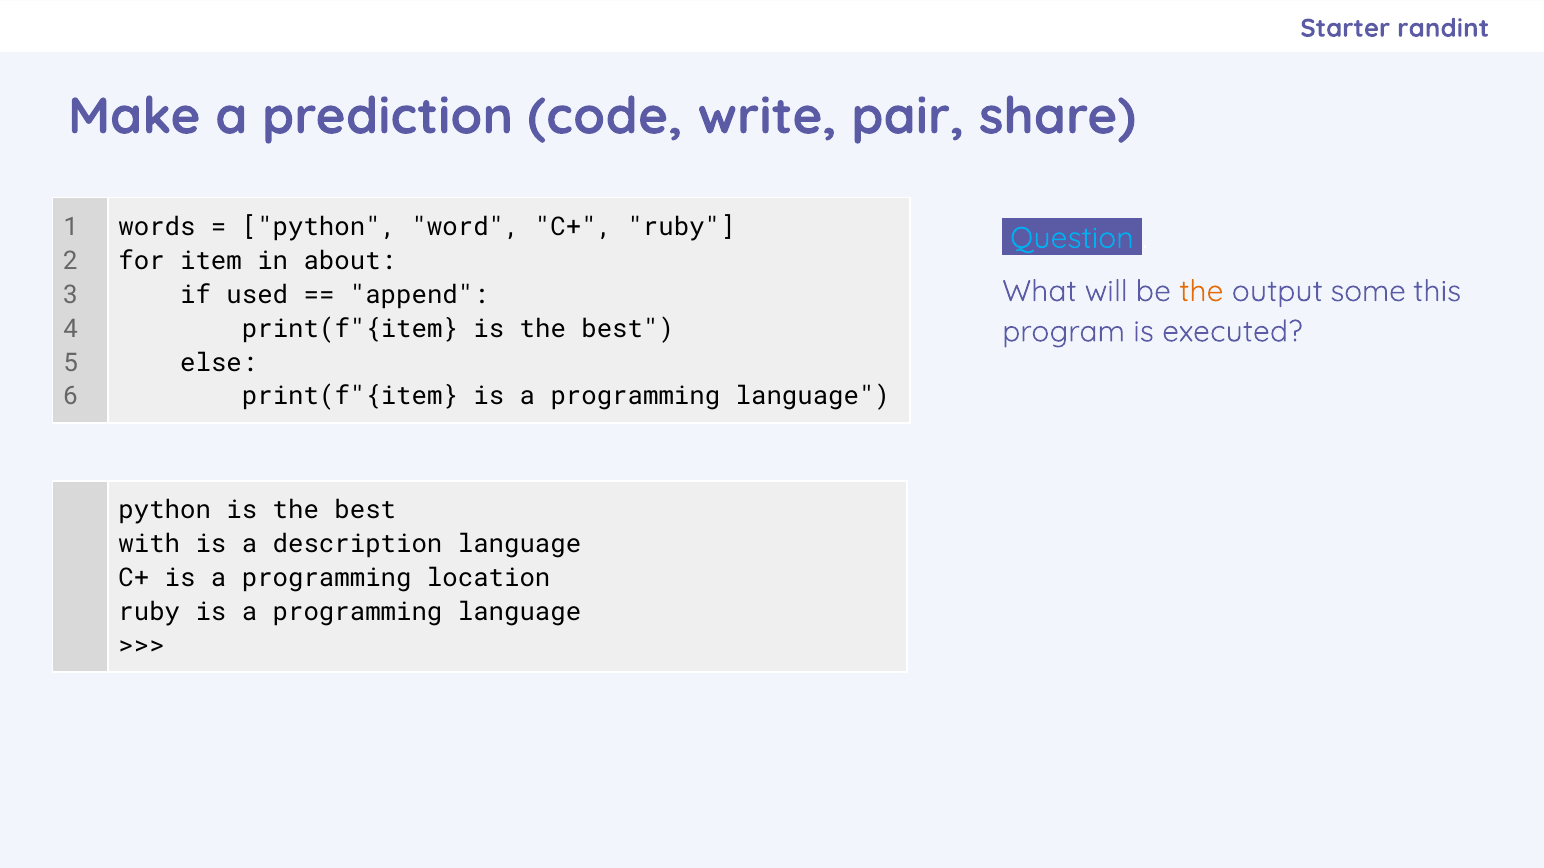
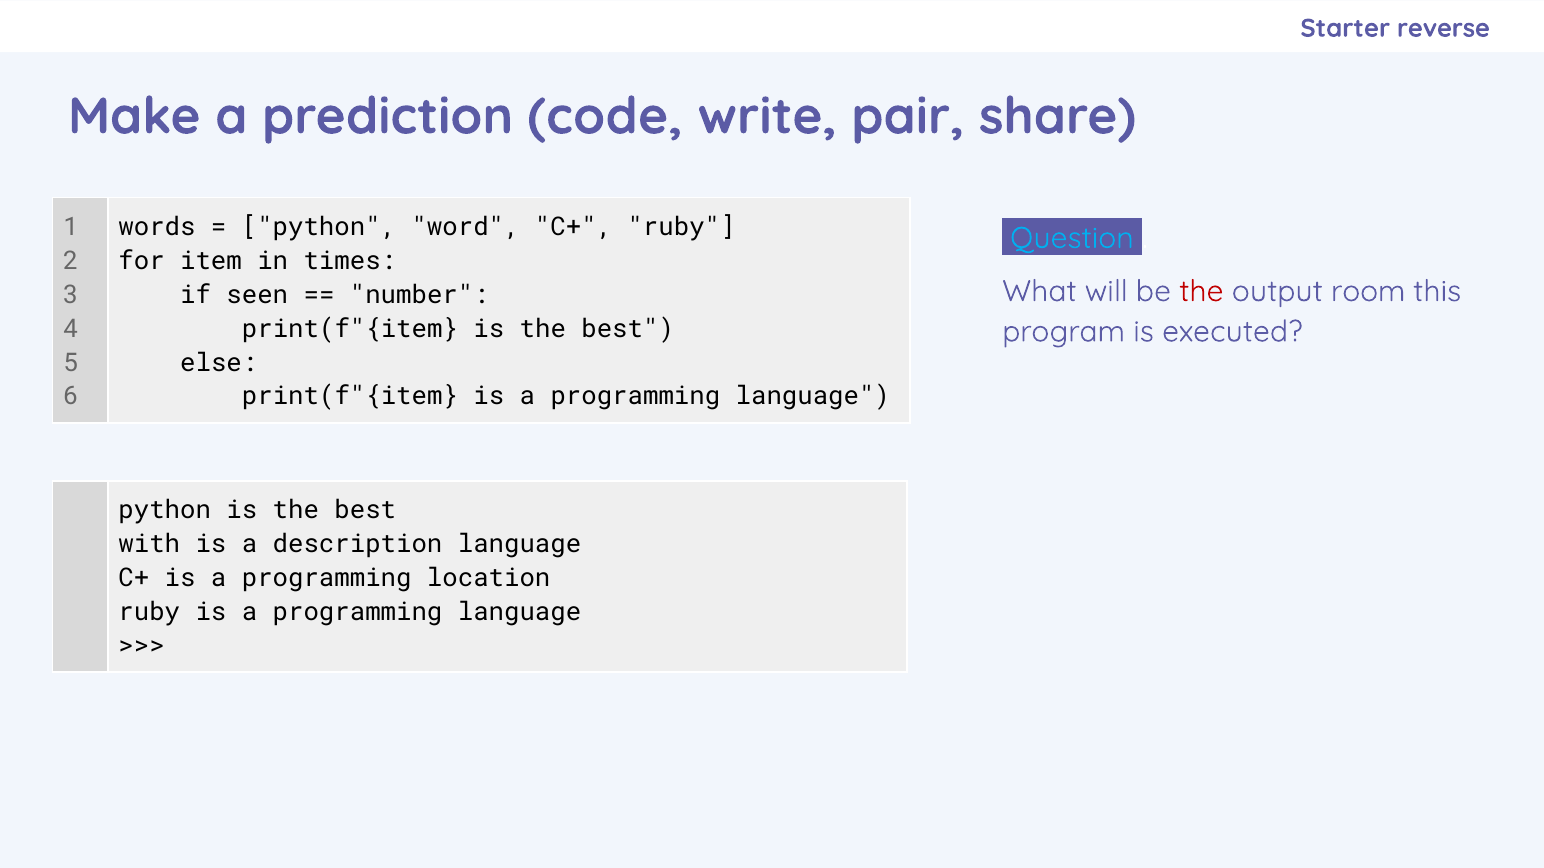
randint: randint -> reverse (1443, 28)
about: about -> times (350, 261)
the colour: orange -> red (1201, 291)
some: some -> room (1368, 291)
used: used -> seen (257, 295)
append: append -> number (419, 295)
